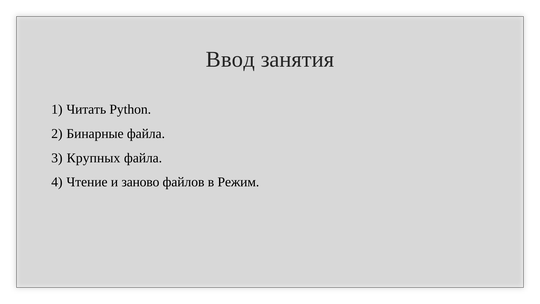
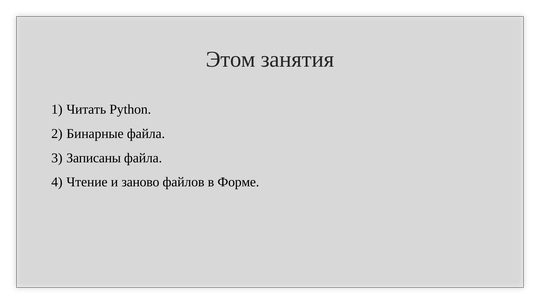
Ввод: Ввод -> Этом (231, 59)
Крупных: Крупных -> Записаны (94, 158)
Режим: Режим -> Форме (238, 182)
